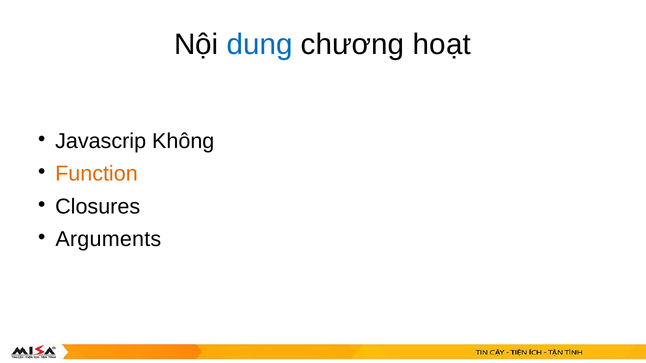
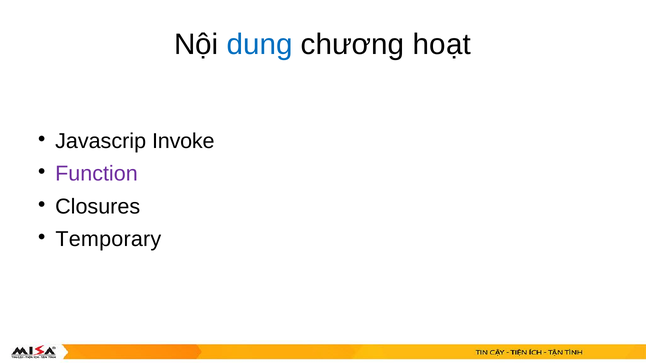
Không: Không -> Invoke (183, 141)
Function colour: orange -> purple (96, 174)
Arguments: Arguments -> Temporary (108, 239)
